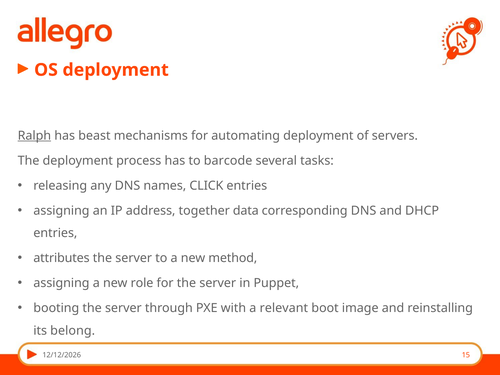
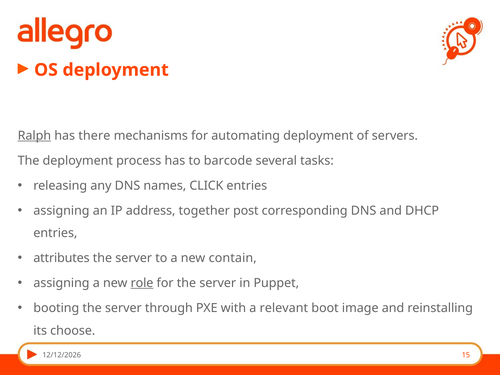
beast: beast -> there (94, 136)
data: data -> post (246, 211)
method: method -> contain (233, 258)
role underline: none -> present (142, 283)
belong: belong -> choose (73, 331)
